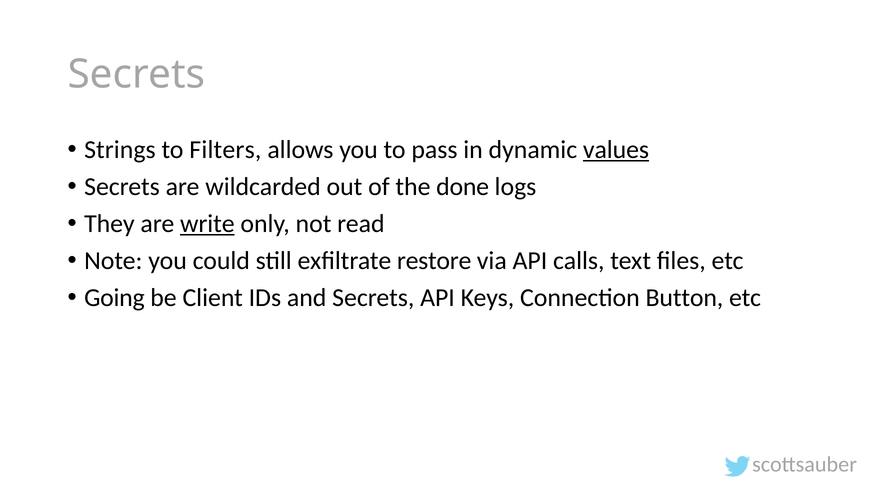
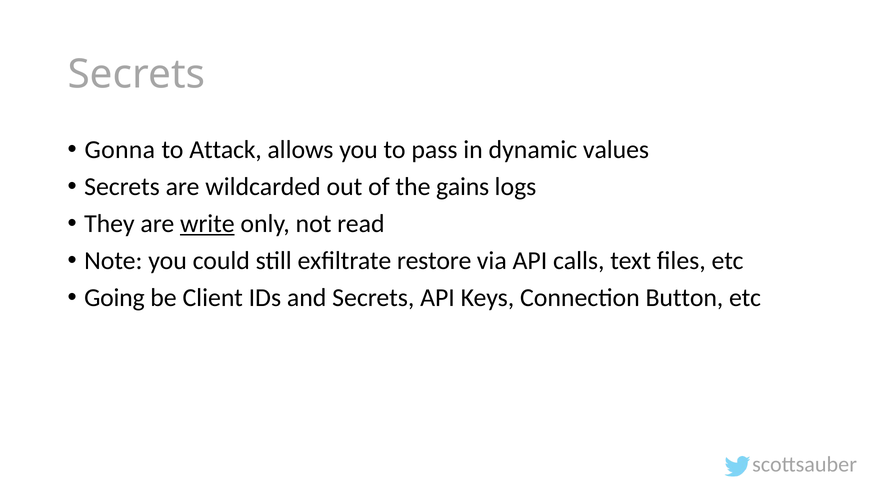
Strings: Strings -> Gonna (120, 150)
Filters: Filters -> Attack (226, 150)
values underline: present -> none (616, 150)
done: done -> gains (463, 187)
